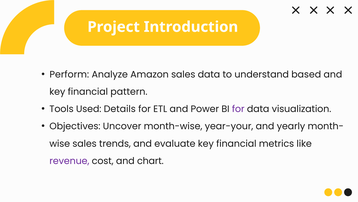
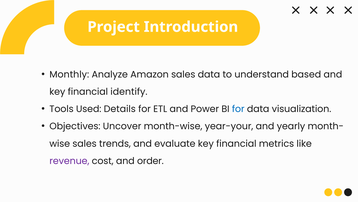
Perform: Perform -> Monthly (69, 74)
pattern: pattern -> identify (129, 91)
for colour: purple -> blue (238, 109)
chart: chart -> order (150, 161)
